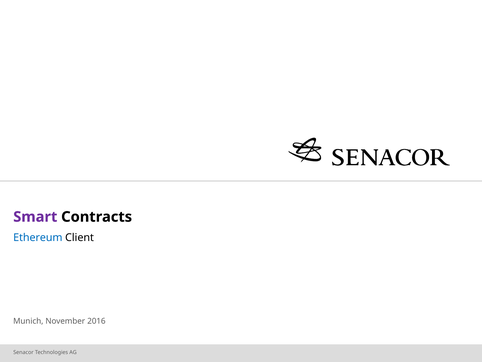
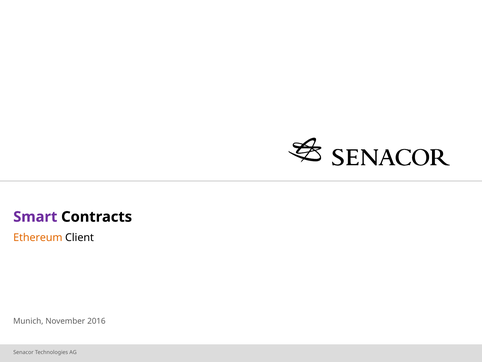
Ethereum colour: blue -> orange (38, 237)
